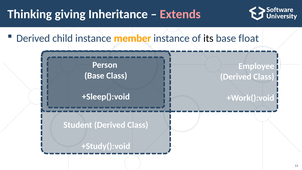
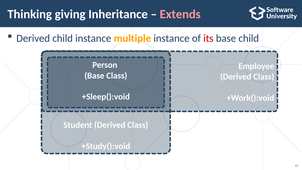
member: member -> multiple (132, 38)
its colour: black -> red (208, 38)
base float: float -> child (249, 38)
